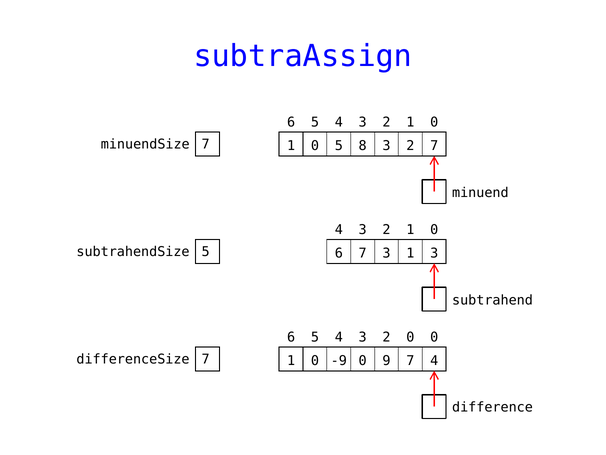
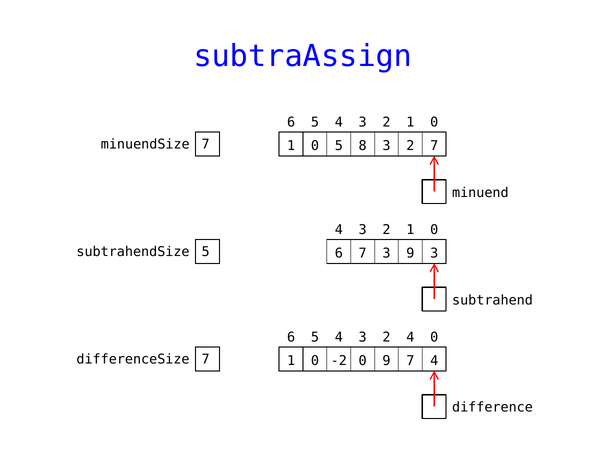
3 1: 1 -> 9 (410, 253)
2 0: 0 -> 4 (410, 337)
-9: -9 -> -2 (339, 361)
